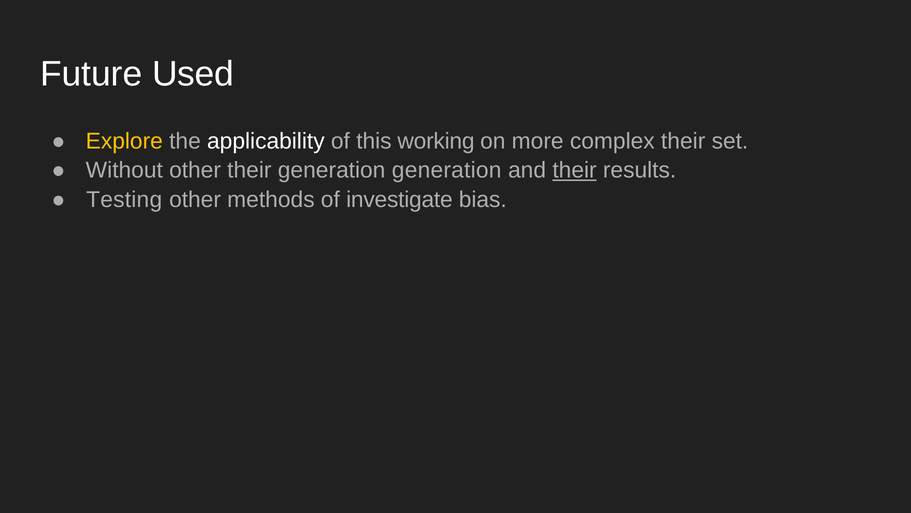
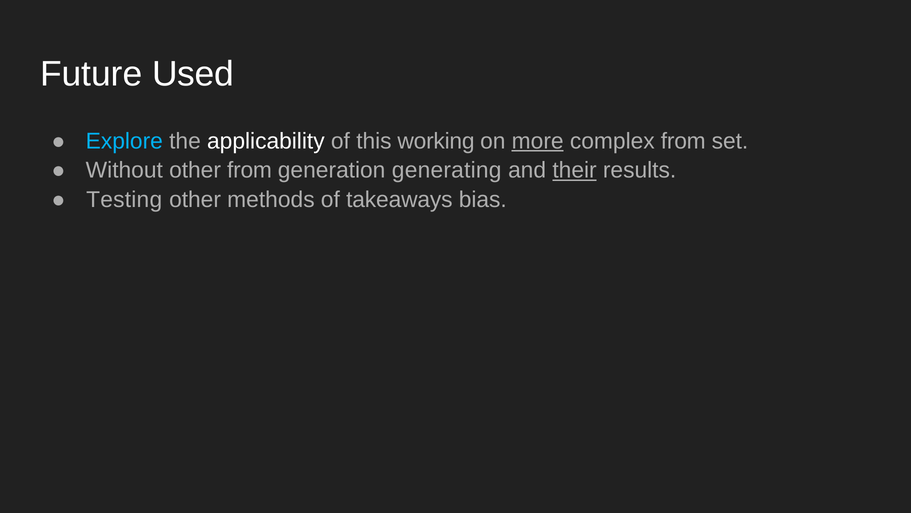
Explore colour: yellow -> light blue (124, 141)
more underline: none -> present (538, 141)
complex their: their -> from (683, 141)
other their: their -> from (250, 170)
generation generation: generation -> generating (447, 170)
investigate: investigate -> takeaways (399, 199)
